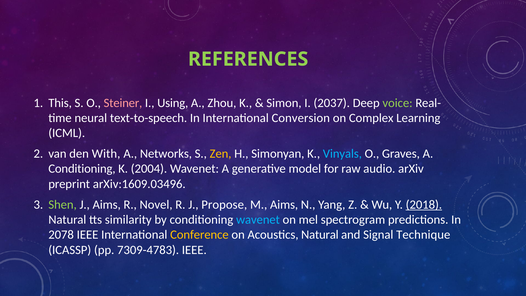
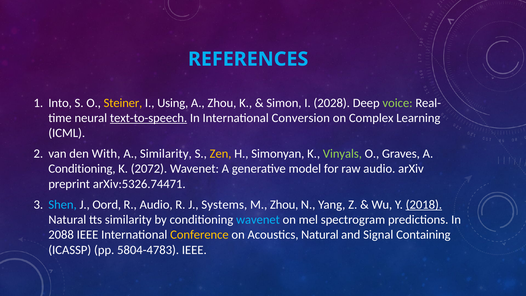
REFERENCES colour: light green -> light blue (248, 59)
This: This -> Into (60, 103)
Steiner colour: pink -> yellow (123, 103)
2037: 2037 -> 2028 (332, 103)
text-to-speech underline: none -> present (149, 118)
A Networks: Networks -> Similarity (166, 154)
Vinyals colour: light blue -> light green (342, 154)
2004: 2004 -> 2072 (149, 169)
arXiv:1609.03496: arXiv:1609.03496 -> arXiv:5326.74471 (139, 184)
Shen colour: light green -> light blue (63, 204)
J Aims: Aims -> Oord (107, 204)
R Novel: Novel -> Audio (156, 204)
Propose: Propose -> Systems (224, 204)
M Aims: Aims -> Zhou (284, 204)
2078: 2078 -> 2088 (61, 235)
Technique: Technique -> Containing (423, 235)
7309-4783: 7309-4783 -> 5804-4783 (148, 250)
